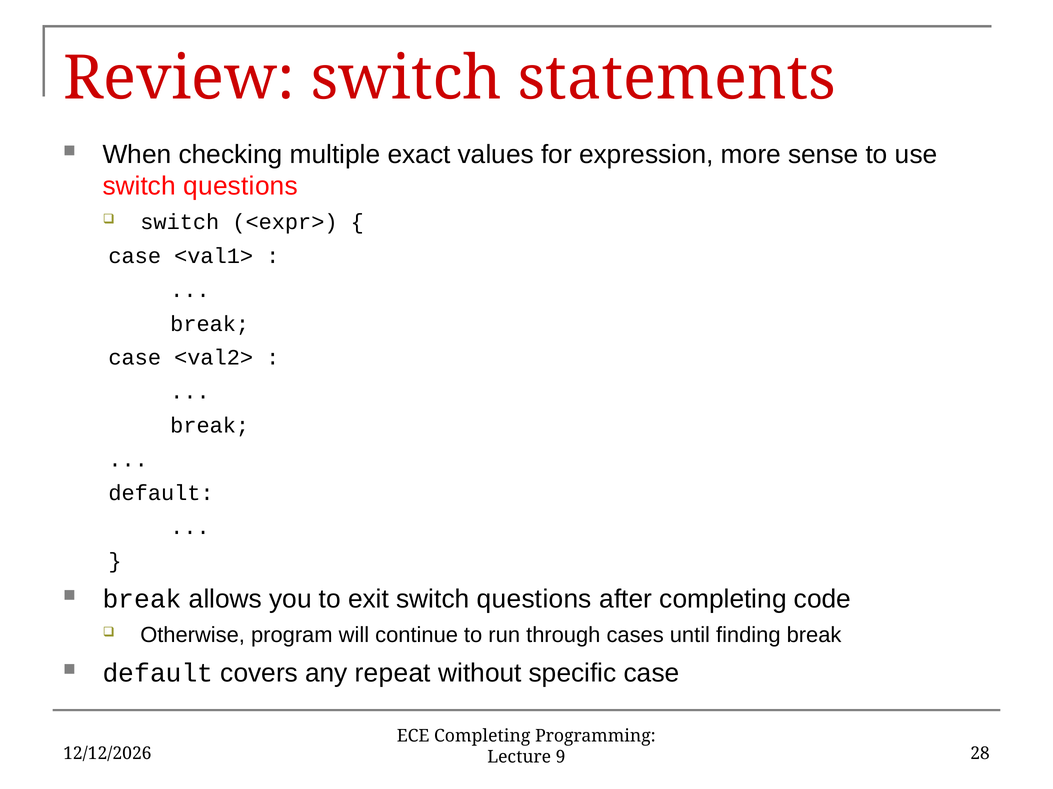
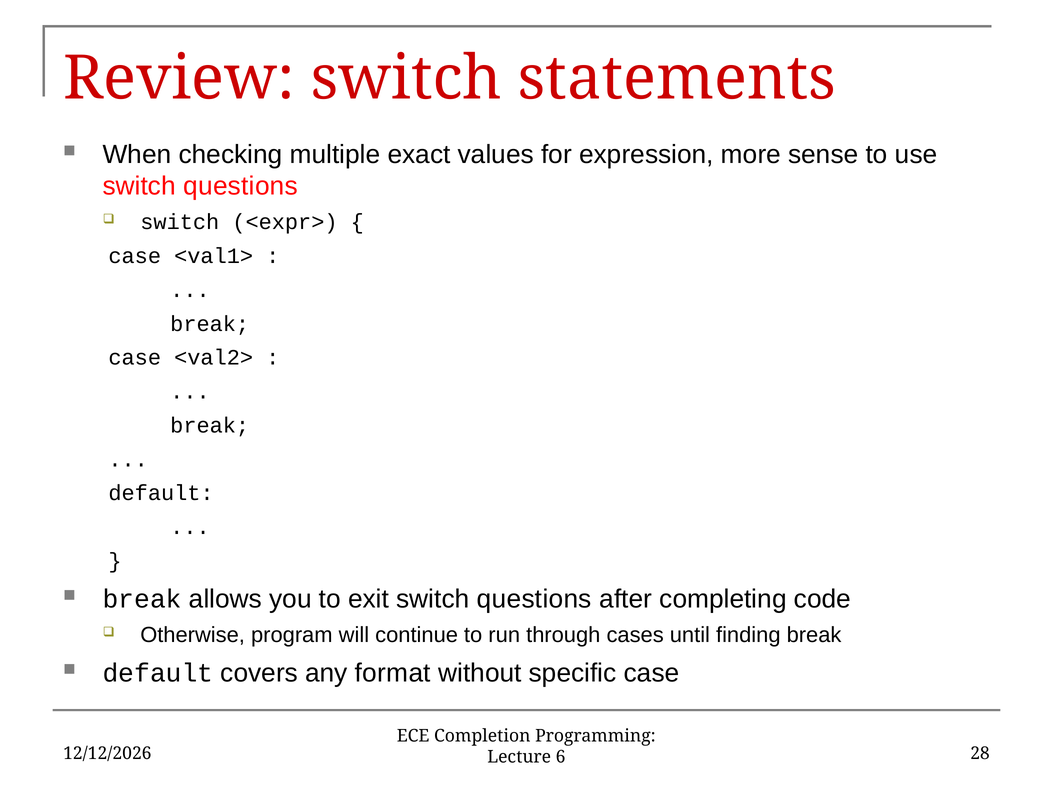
repeat: repeat -> format (393, 674)
ECE Completing: Completing -> Completion (482, 737)
9: 9 -> 6 (561, 758)
